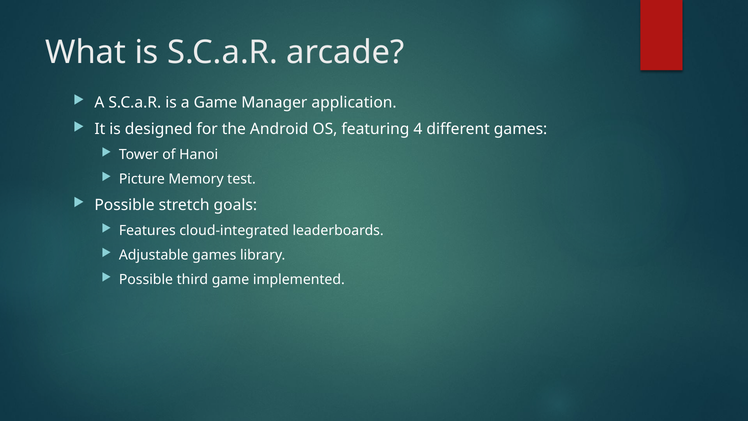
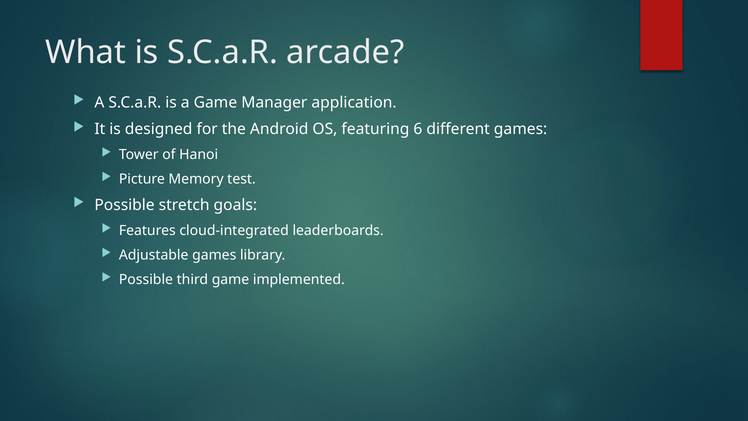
4: 4 -> 6 (418, 129)
